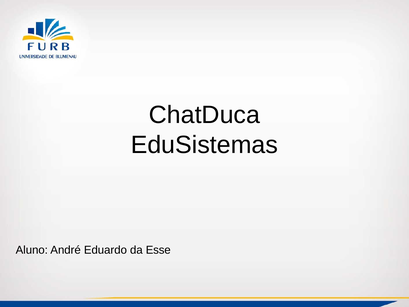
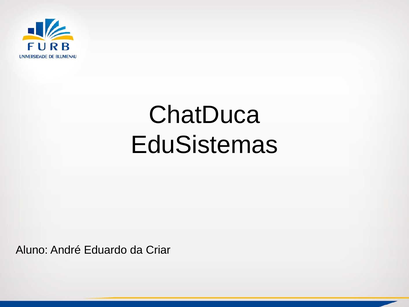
Esse: Esse -> Criar (158, 250)
